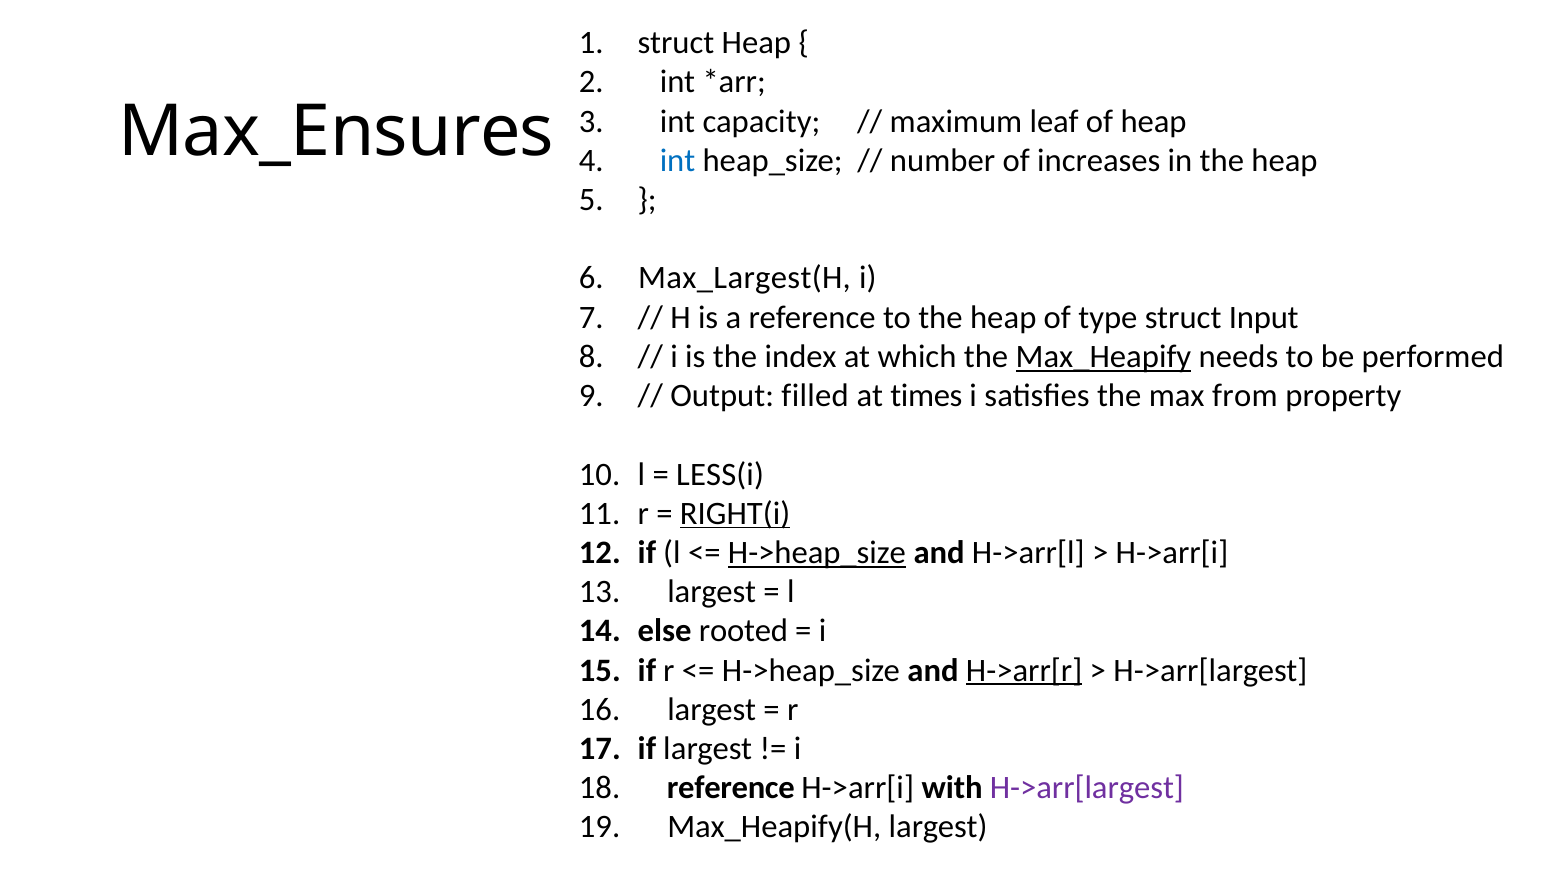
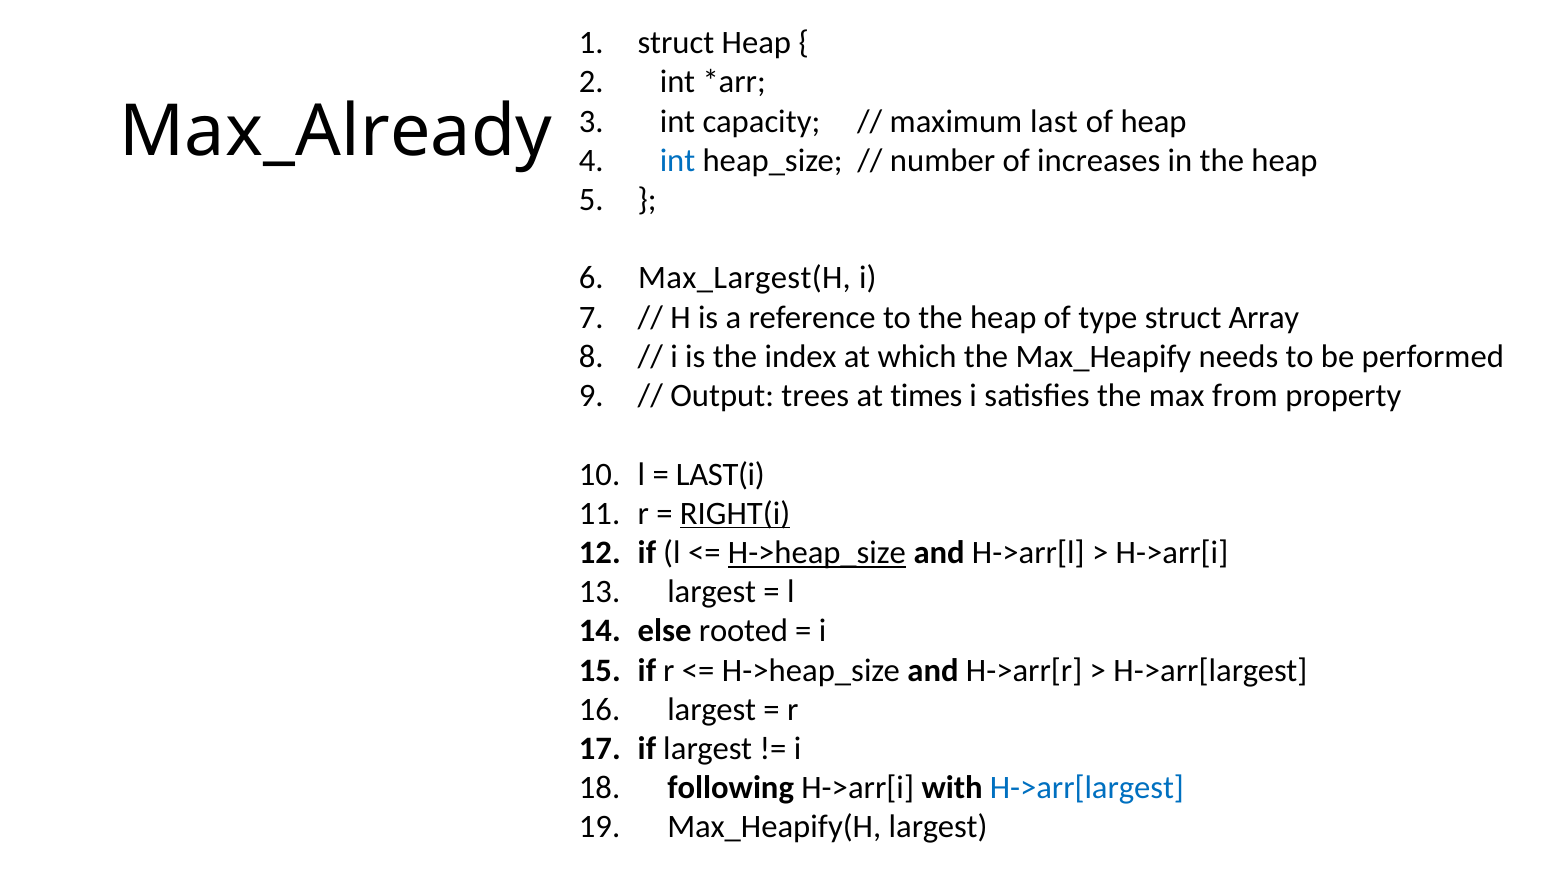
leaf: leaf -> last (1054, 121)
Max_Ensures: Max_Ensures -> Max_Already (336, 132)
Input: Input -> Array (1264, 317)
Max_Heapify underline: present -> none (1103, 356)
filled: filled -> trees (815, 396)
LESS(i: LESS(i -> LAST(i (720, 474)
H->arr[r underline: present -> none (1024, 670)
reference: reference -> following (731, 787)
H->arr[largest colour: purple -> blue (1087, 787)
